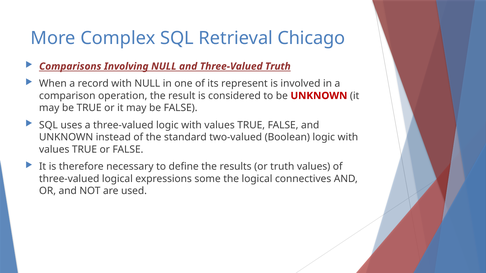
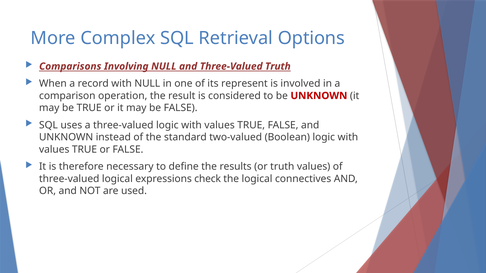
Chicago: Chicago -> Options (311, 38)
some: some -> check (208, 179)
